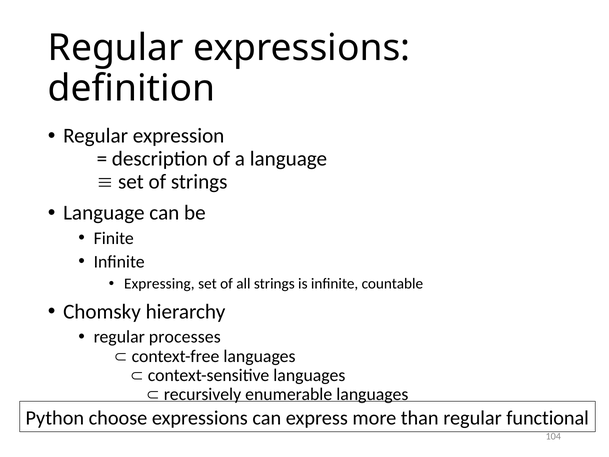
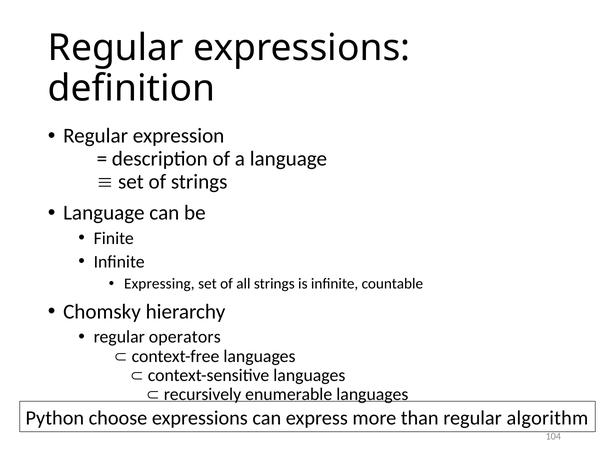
processes: processes -> operators (185, 337)
functional: functional -> algorithm (547, 418)
